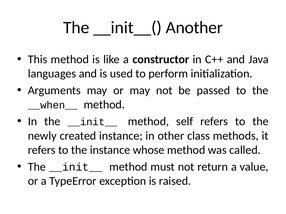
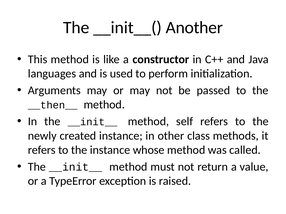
__when__: __when__ -> __then__ (53, 105)
